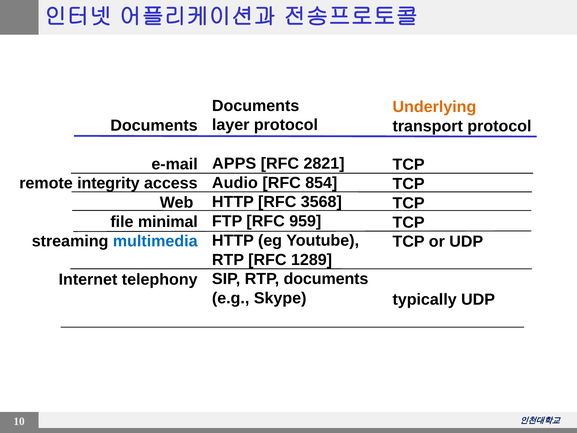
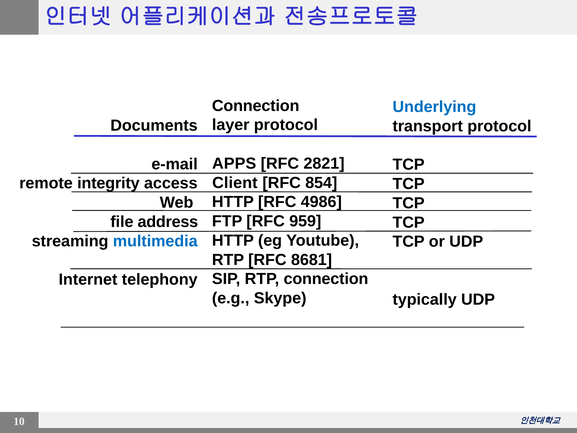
Documents: Documents -> Connection (256, 106)
Underlying colour: orange -> blue (434, 107)
Audio: Audio -> Client (235, 183)
3568: 3568 -> 4986 (321, 202)
minimal: minimal -> address (168, 222)
1289: 1289 -> 8681 (312, 260)
RTP documents: documents -> connection (326, 279)
